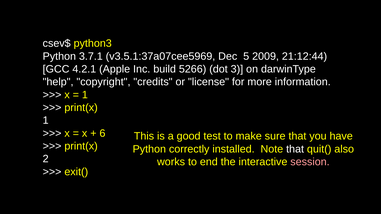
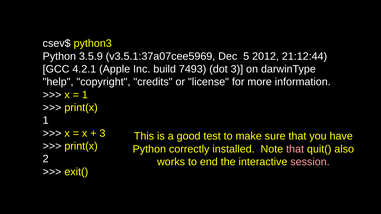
3.7.1: 3.7.1 -> 3.5.9 (91, 56)
2009: 2009 -> 2012 (266, 56)
5266: 5266 -> 7493 (193, 69)
6: 6 -> 3 (102, 133)
that colour: white -> pink (295, 149)
